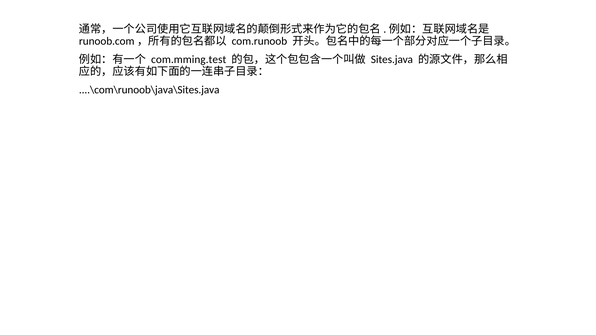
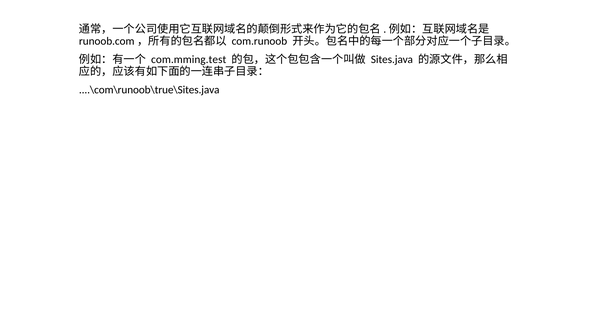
....\com\runoob\java\Sites.java: ....\com\runoob\java\Sites.java -> ....\com\runoob\true\Sites.java (149, 90)
